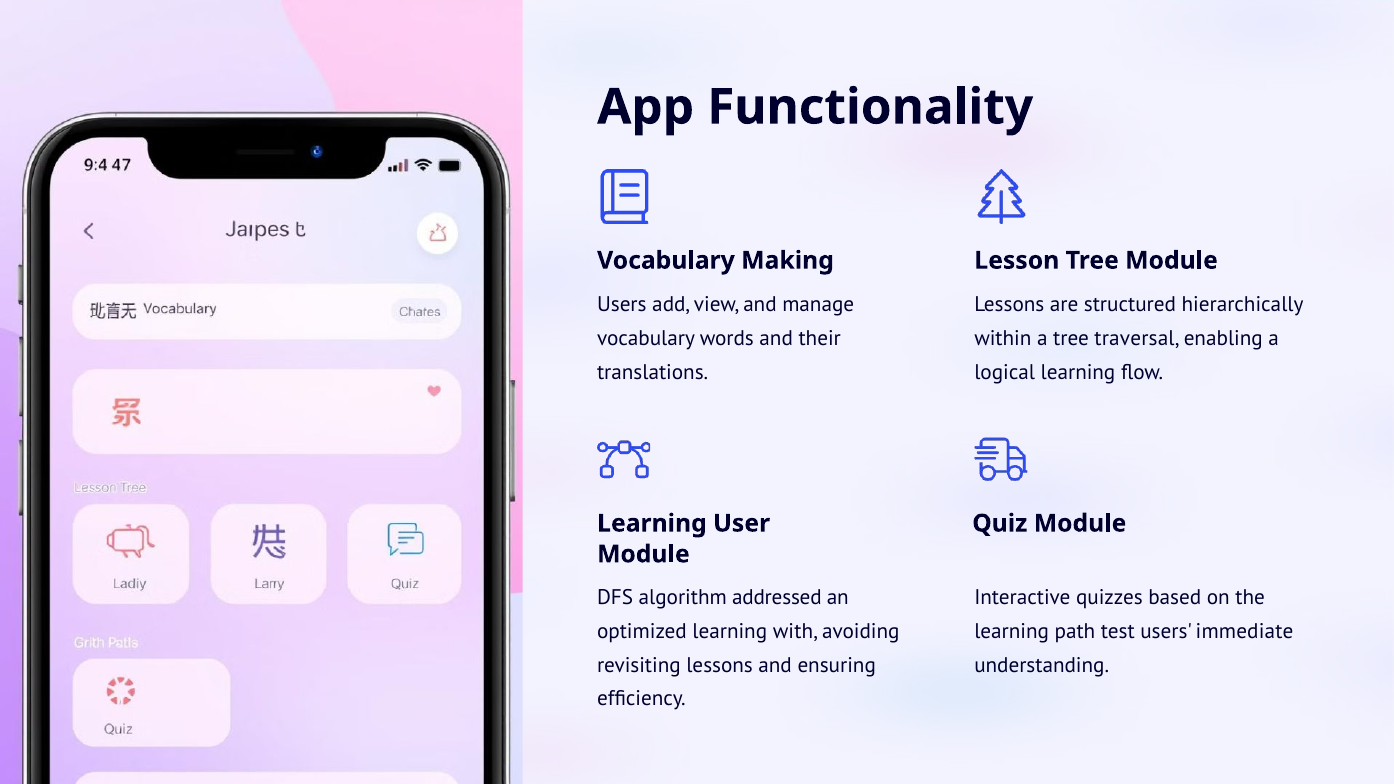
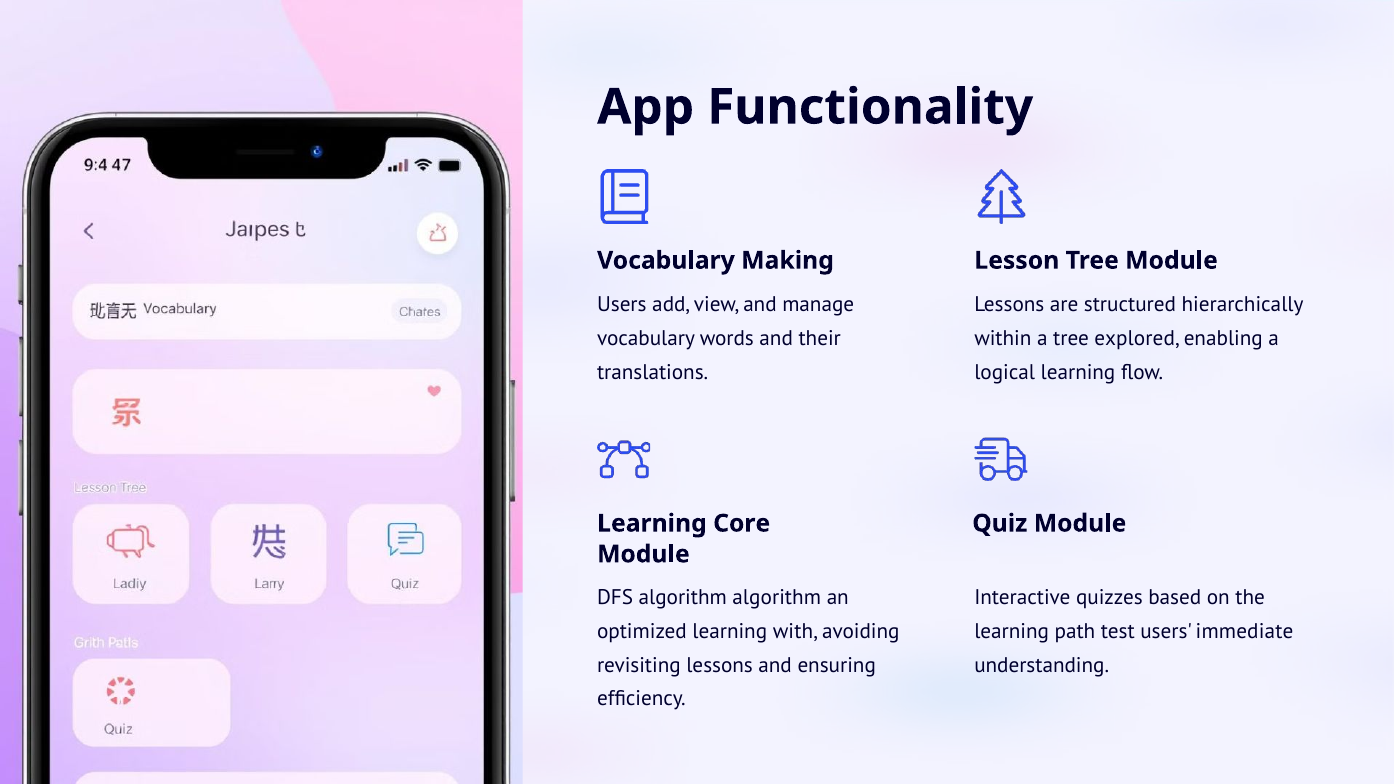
traversal: traversal -> explored (1137, 338)
User: User -> Core (742, 523)
algorithm addressed: addressed -> algorithm (777, 597)
